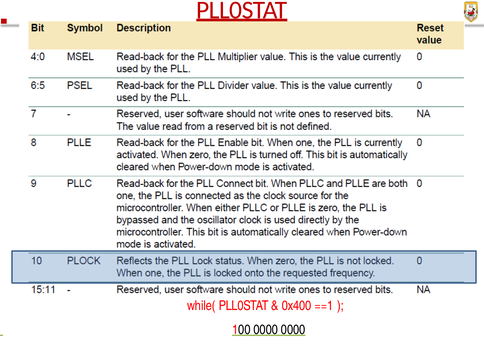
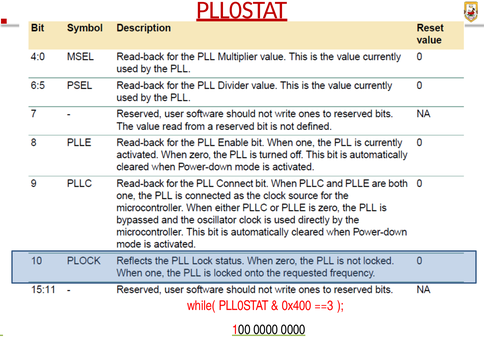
==1: ==1 -> ==3 (324, 306)
